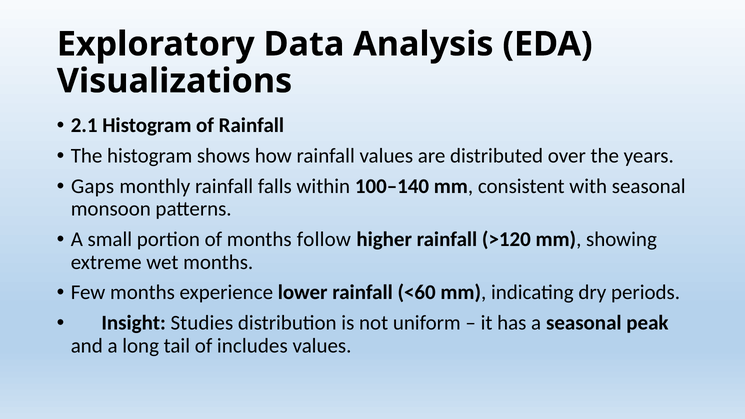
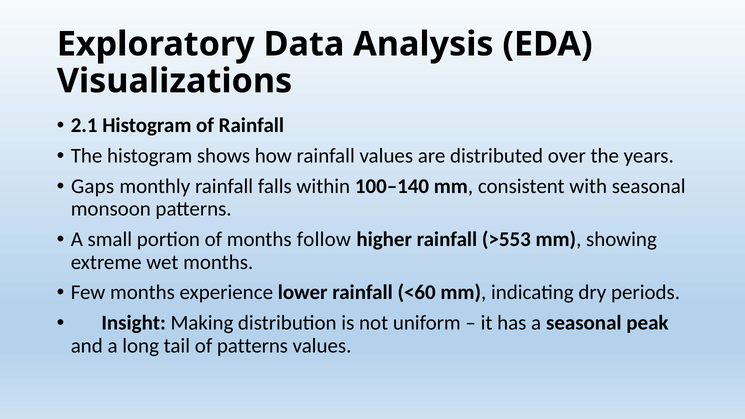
>120: >120 -> >553 (506, 239)
Studies: Studies -> Making (202, 323)
of includes: includes -> patterns (252, 346)
